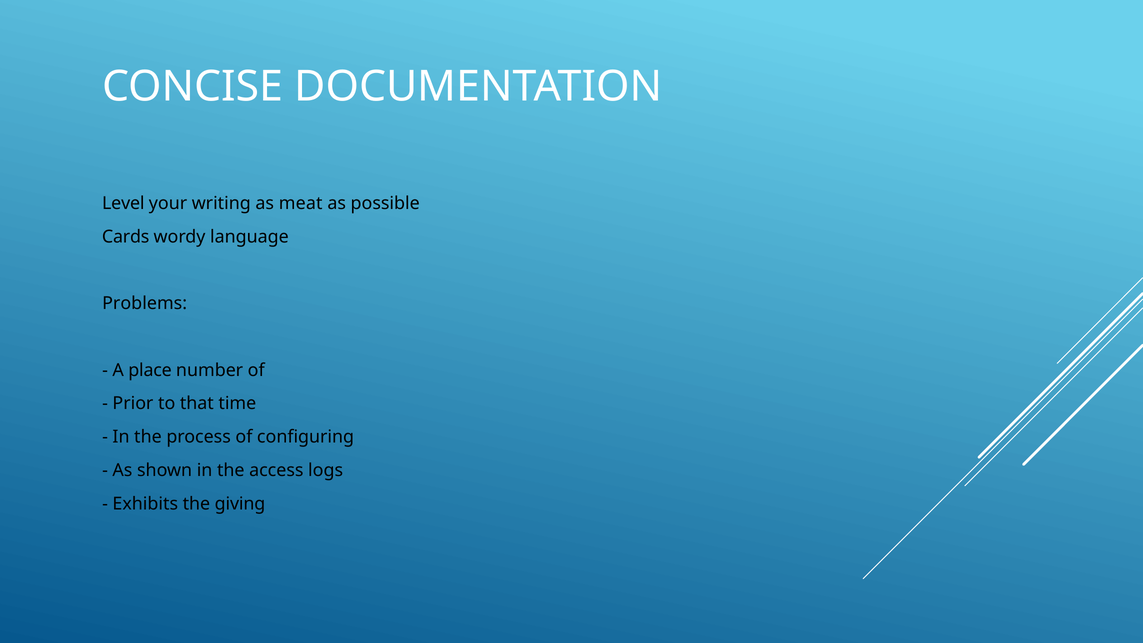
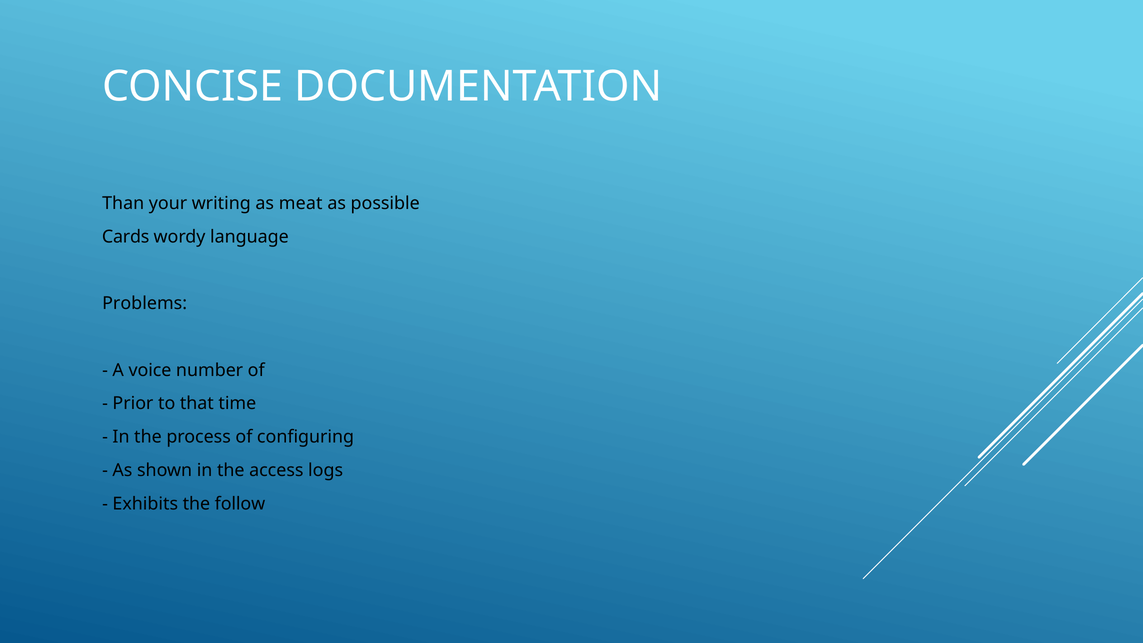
Level: Level -> Than (123, 203)
place: place -> voice (150, 370)
giving: giving -> follow (240, 504)
